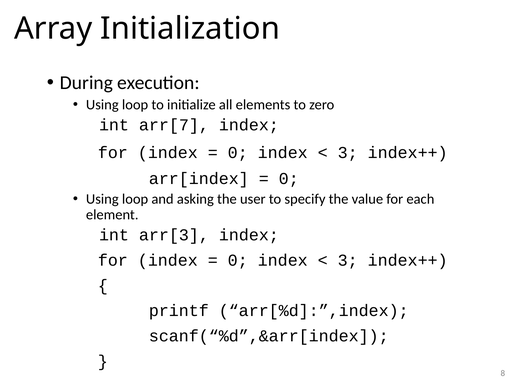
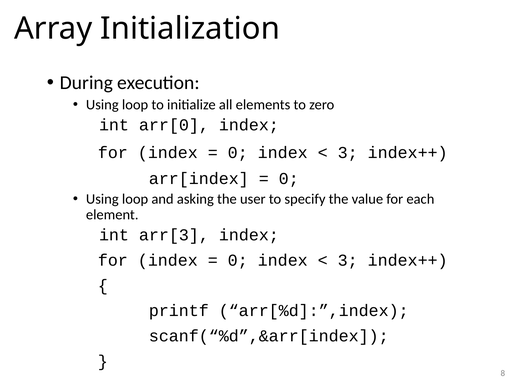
arr[7: arr[7 -> arr[0 (174, 125)
